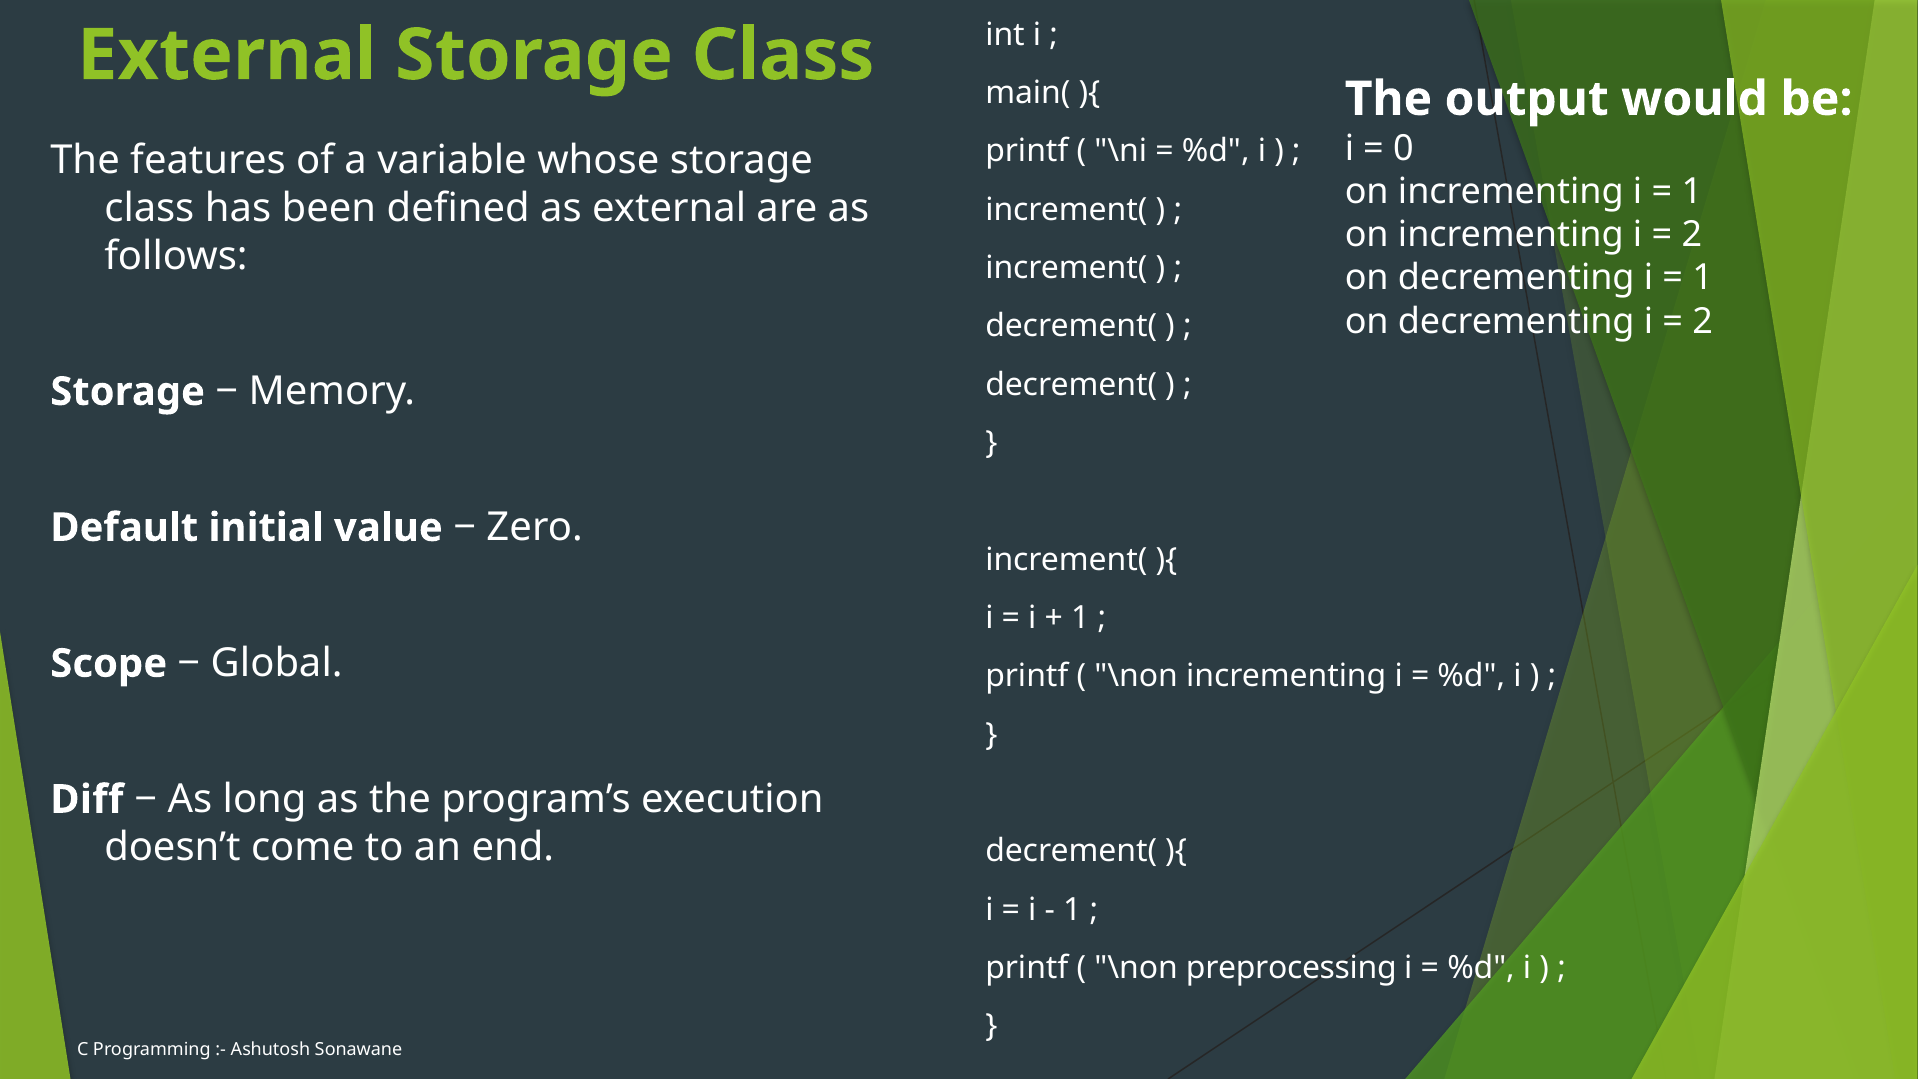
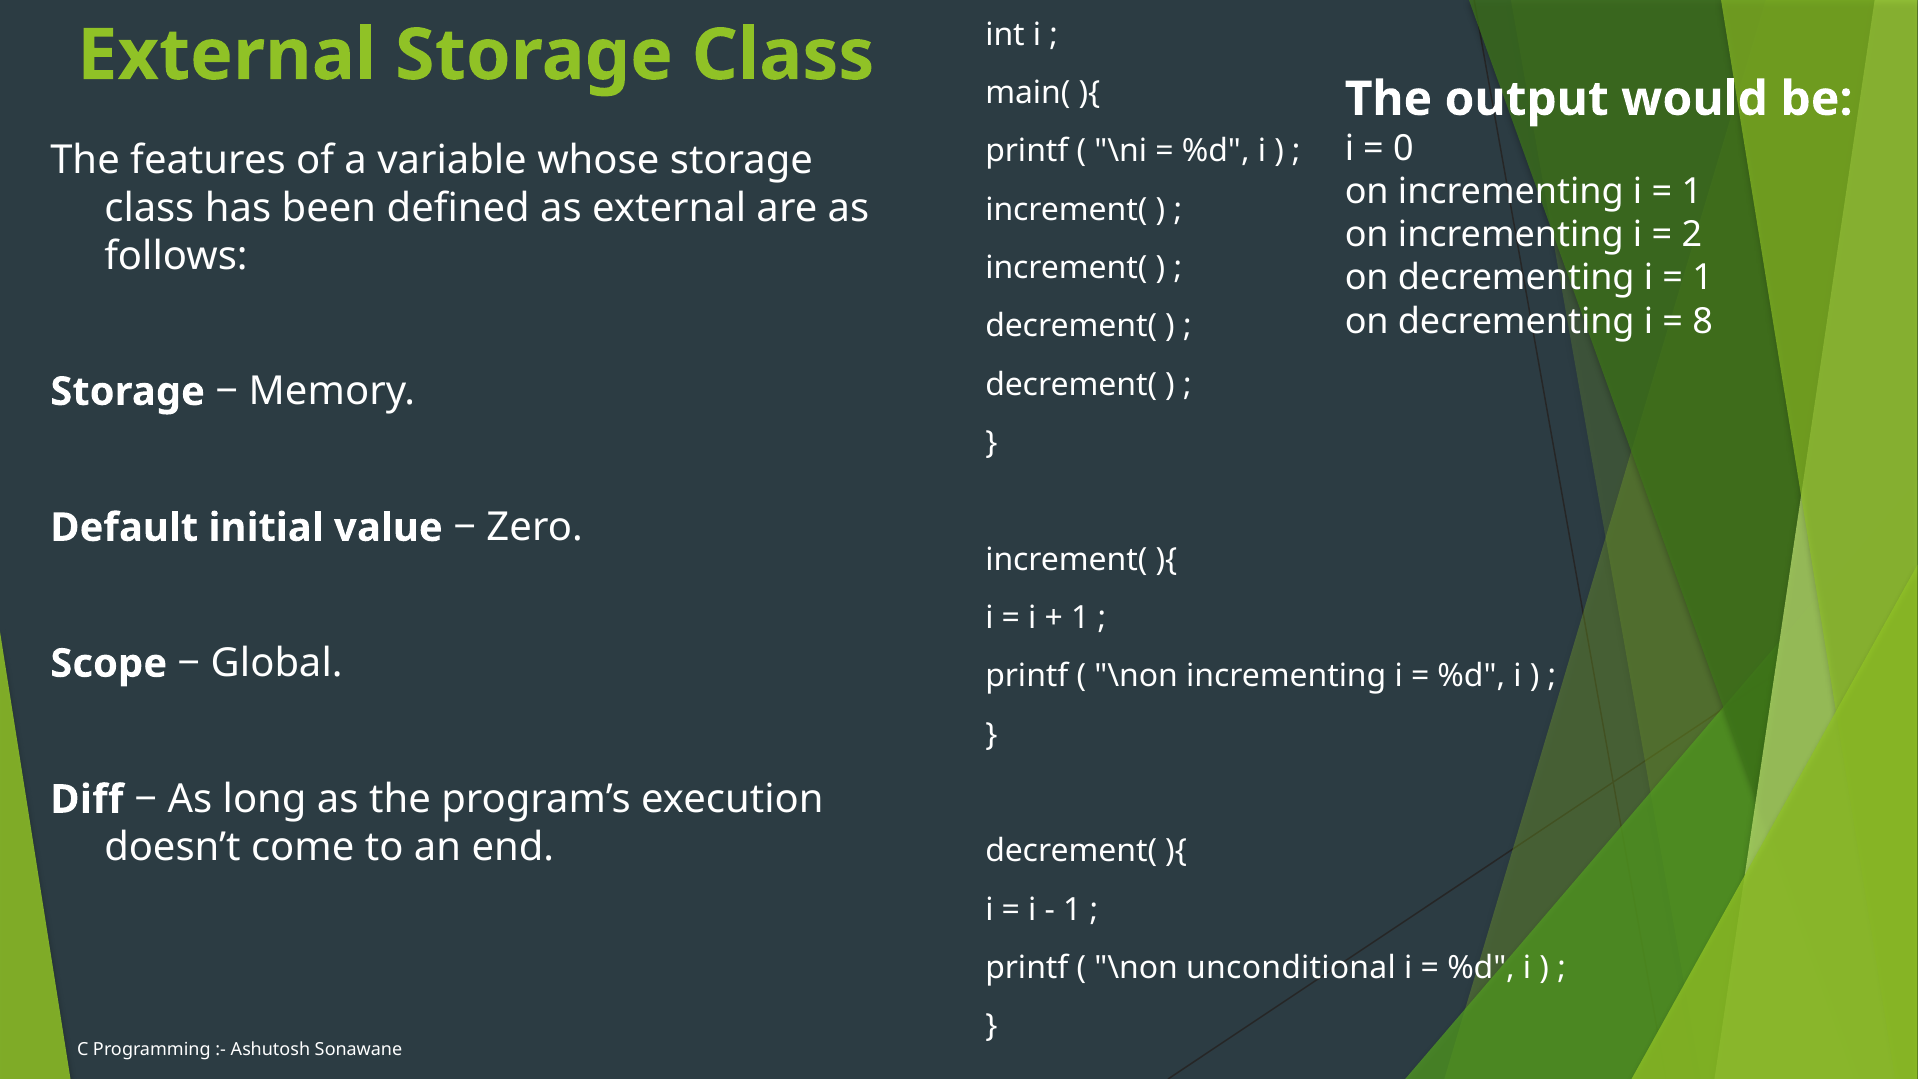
2: 2 -> 8 (1703, 321)
preprocessing: preprocessing -> unconditional (1291, 968)
